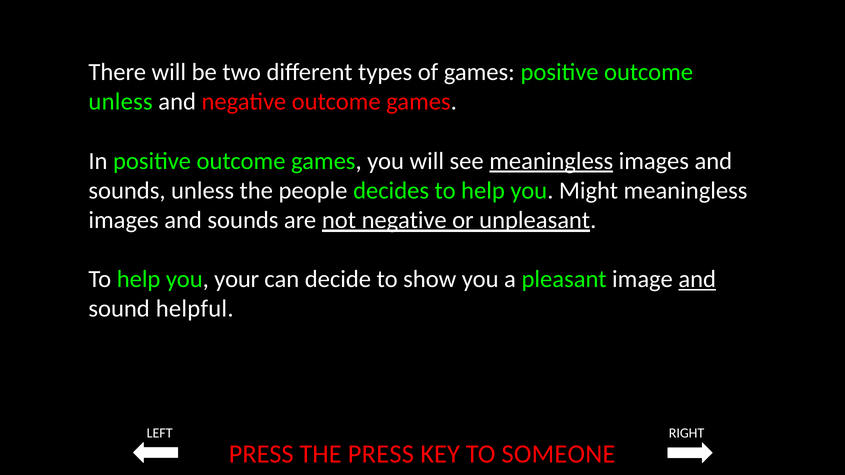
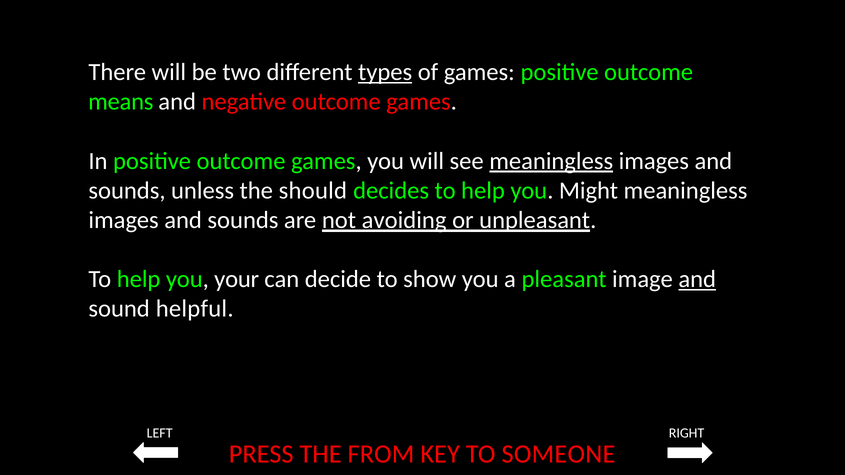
types underline: none -> present (385, 72)
unless: unless -> means (121, 102)
people: people -> should (313, 191)
not negative: negative -> avoiding (404, 220)
THE PRESS: PRESS -> FROM (381, 454)
